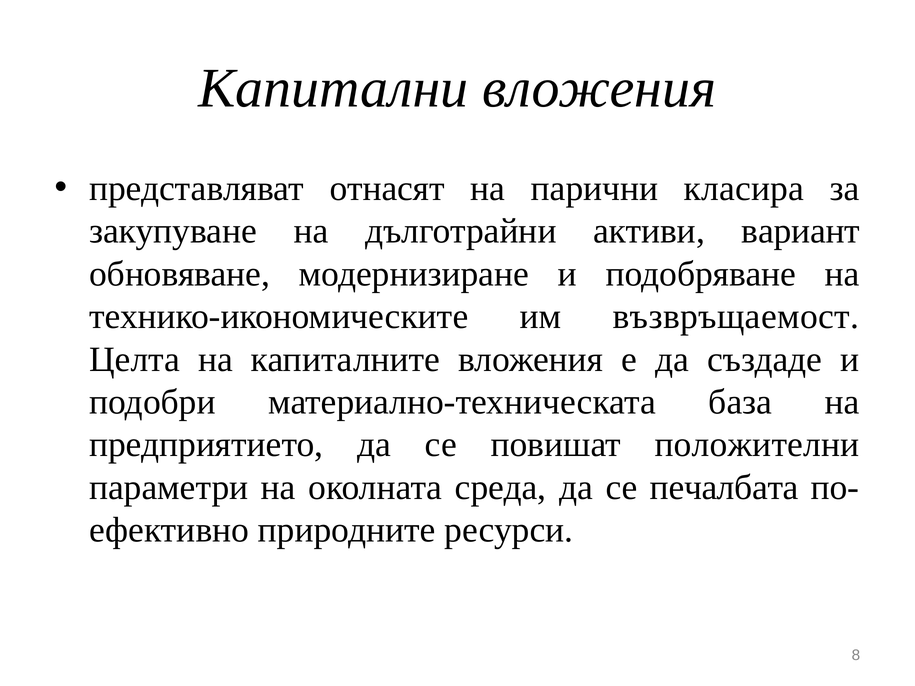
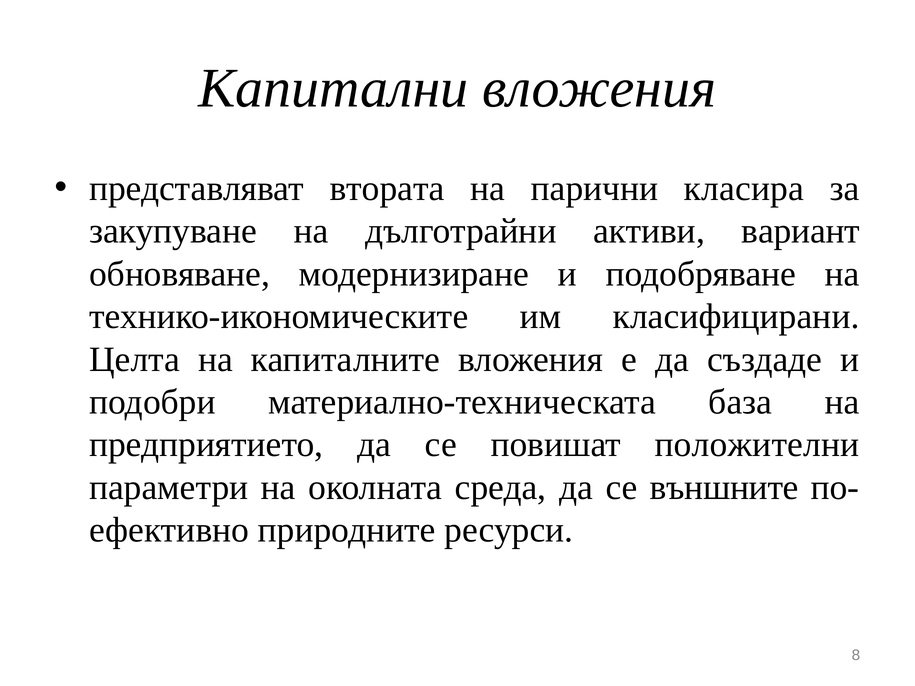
отнасят: отнасят -> втората (387, 189)
възвръщаемост: възвръщаемост -> класифицирани (736, 317)
печалбата: печалбата -> външните (724, 488)
